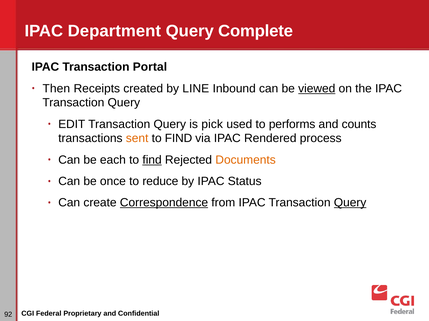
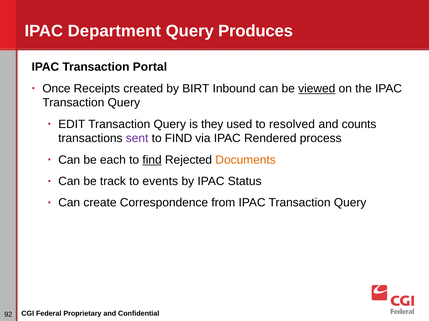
Complete: Complete -> Produces (256, 31)
Then: Then -> Once (56, 89)
LINE: LINE -> BIRT (196, 89)
pick: pick -> they (212, 124)
performs: performs -> resolved (292, 124)
sent colour: orange -> purple (137, 139)
once: once -> track (113, 182)
reduce: reduce -> events (160, 182)
Correspondence underline: present -> none (164, 203)
Query underline: present -> none (350, 203)
